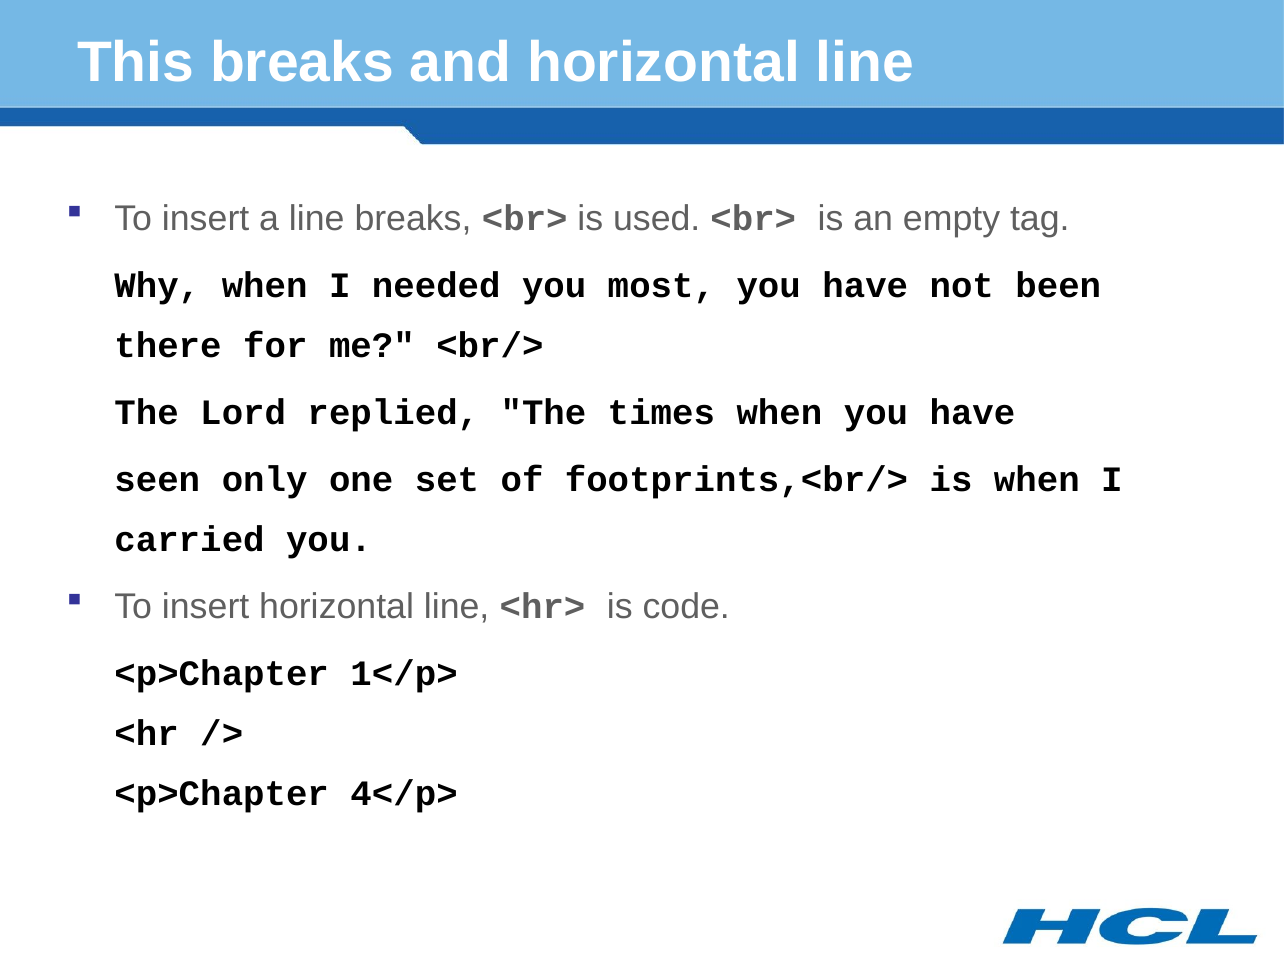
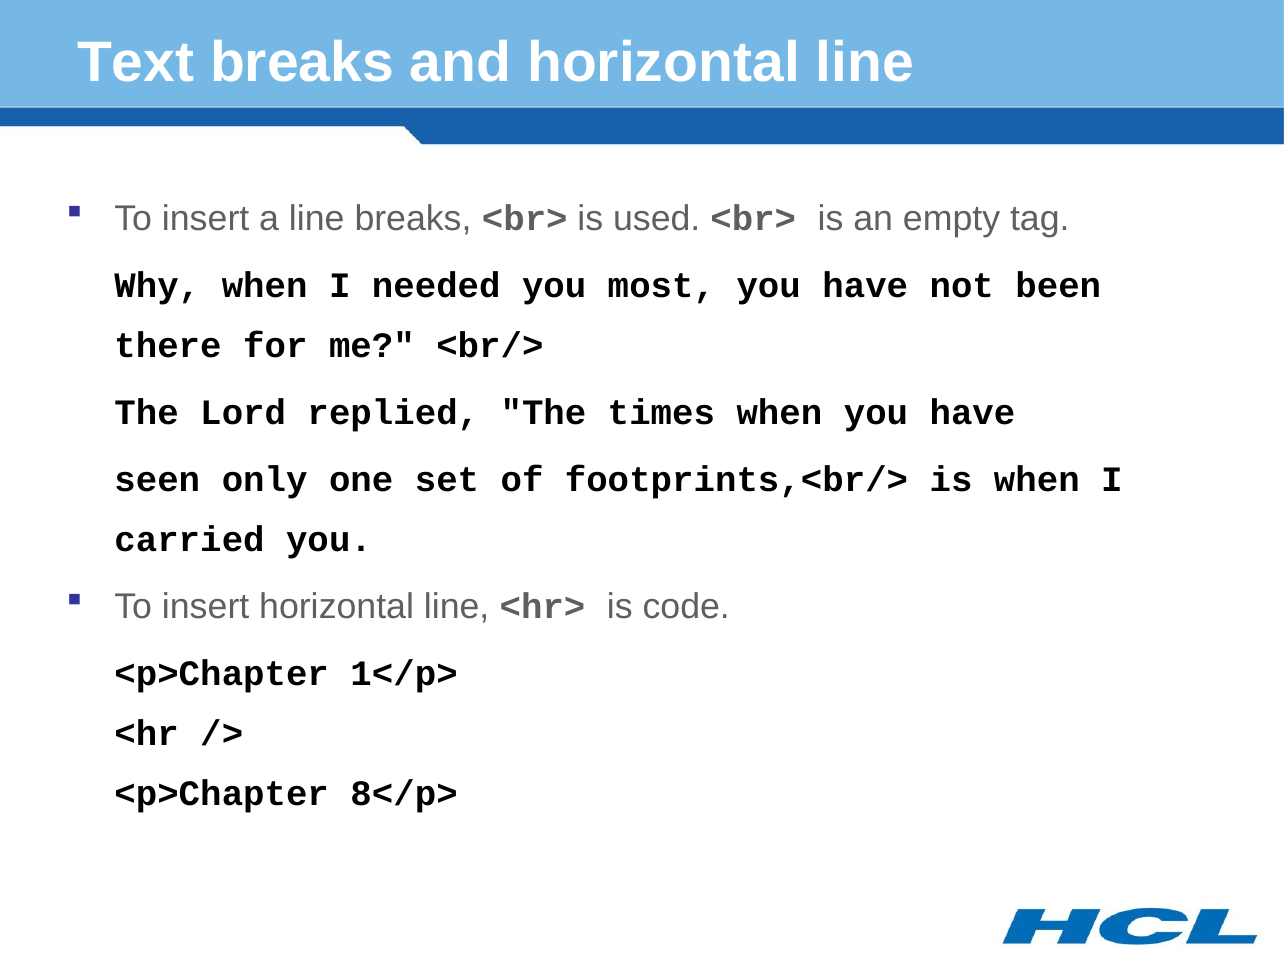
This: This -> Text (136, 63)
4</p>: 4</p> -> 8</p> (404, 793)
